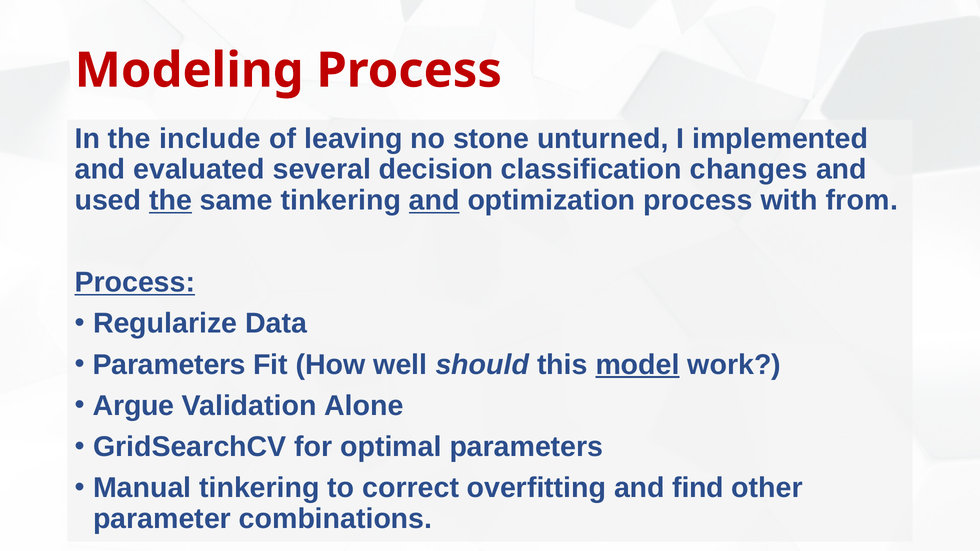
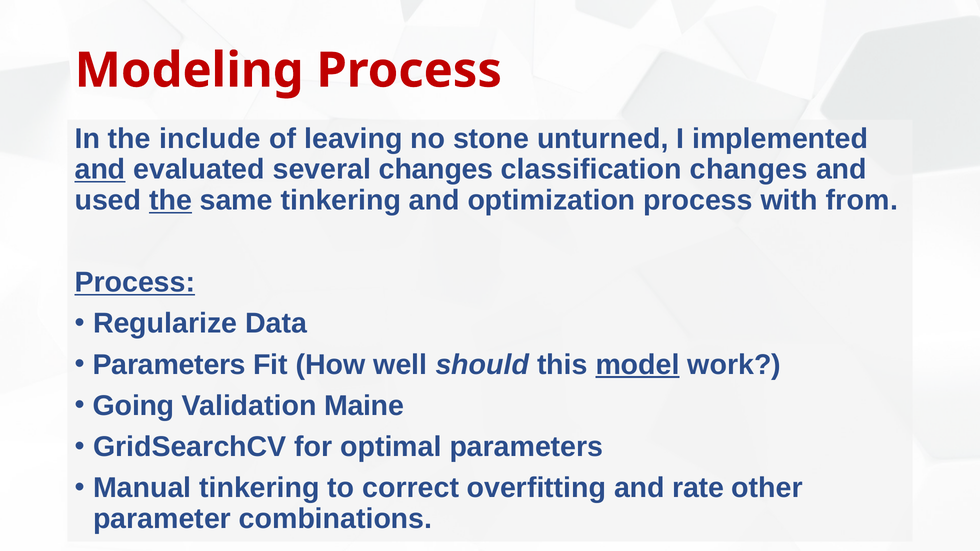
and underline: none -> present (100, 170)
several decision: decision -> changes (436, 170)
and underline: present -> none (434, 200)
Argue: Argue -> Going (134, 406)
Alone: Alone -> Maine (364, 406)
find: find -> rate (698, 488)
